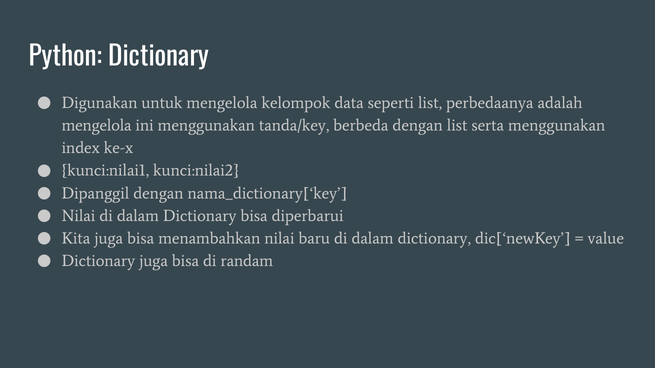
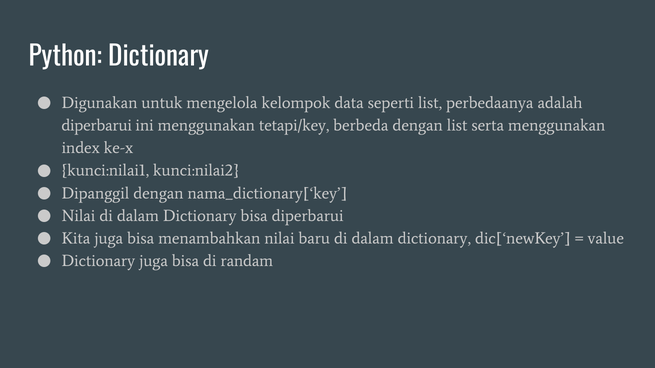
mengelola: mengelola -> diperbarui (97, 126)
tanda/key: tanda/key -> tetapi/key (294, 126)
